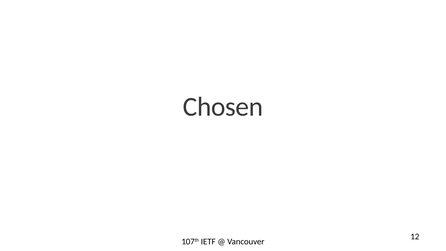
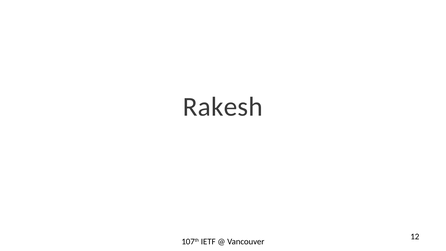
Chosen: Chosen -> Rakesh (223, 107)
